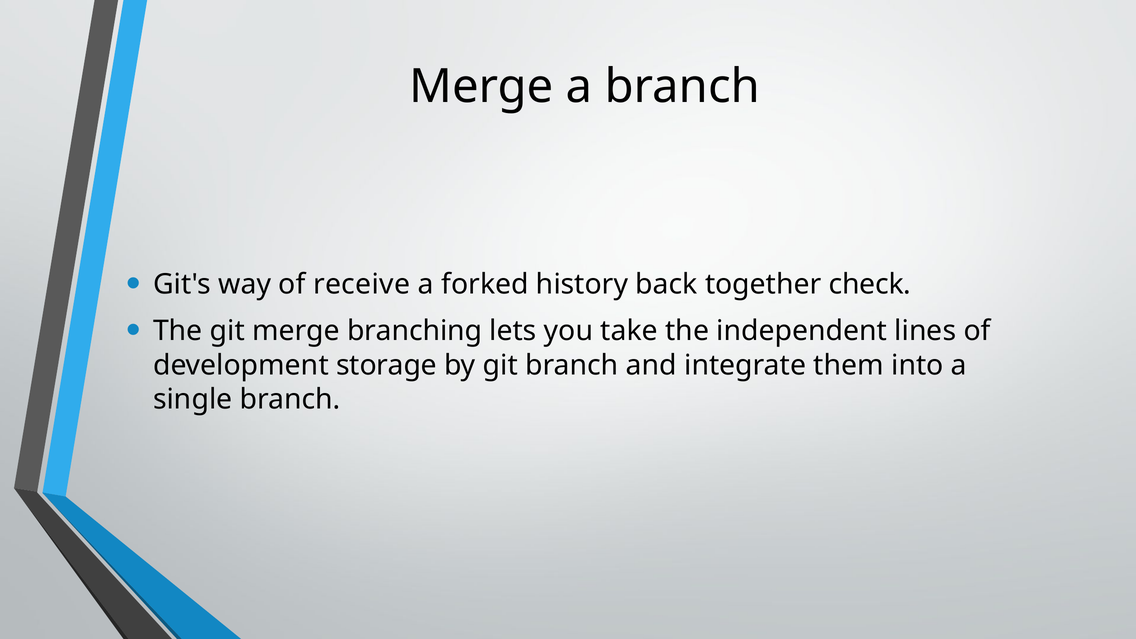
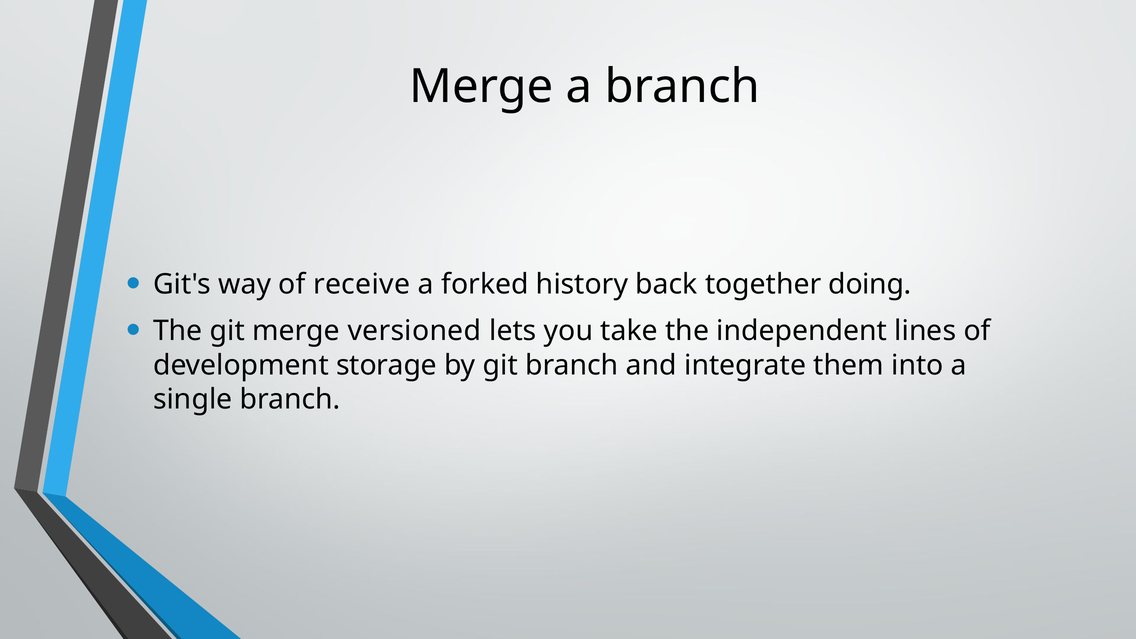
check: check -> doing (870, 284)
branching: branching -> versioned (414, 331)
